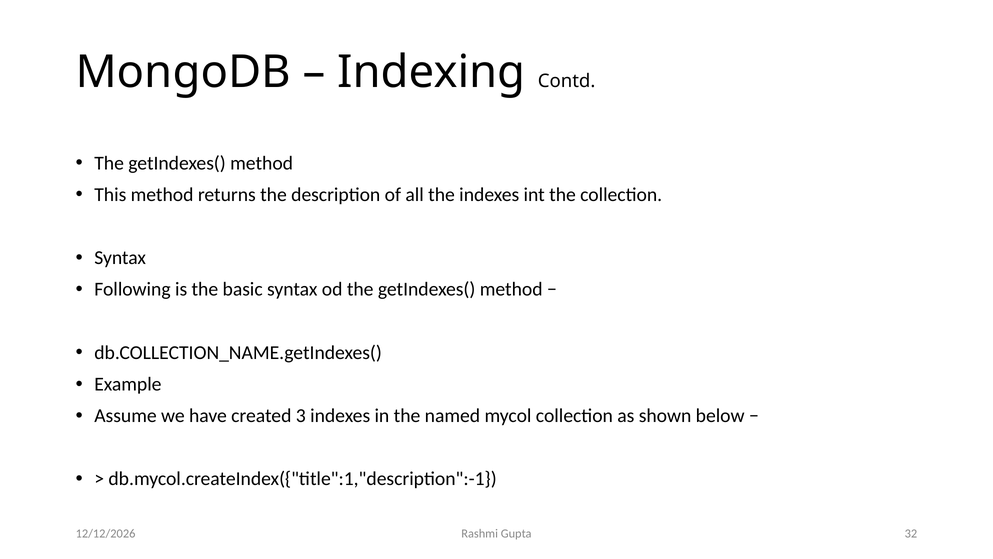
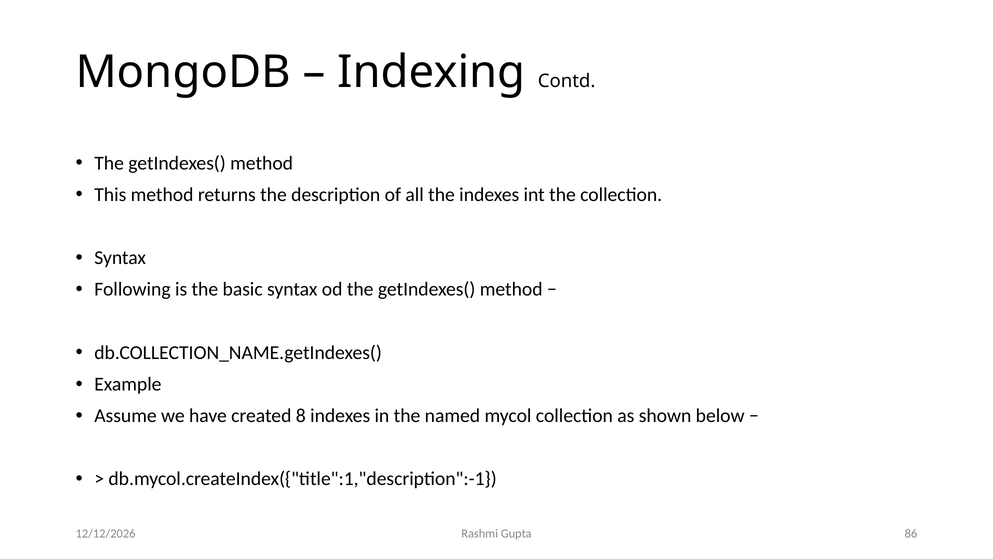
3: 3 -> 8 (301, 415)
32: 32 -> 86 (911, 533)
